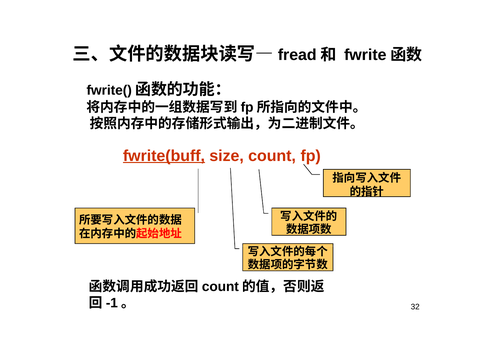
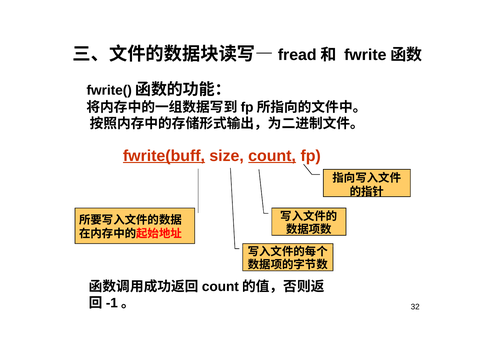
count underline: none -> present (272, 156)
